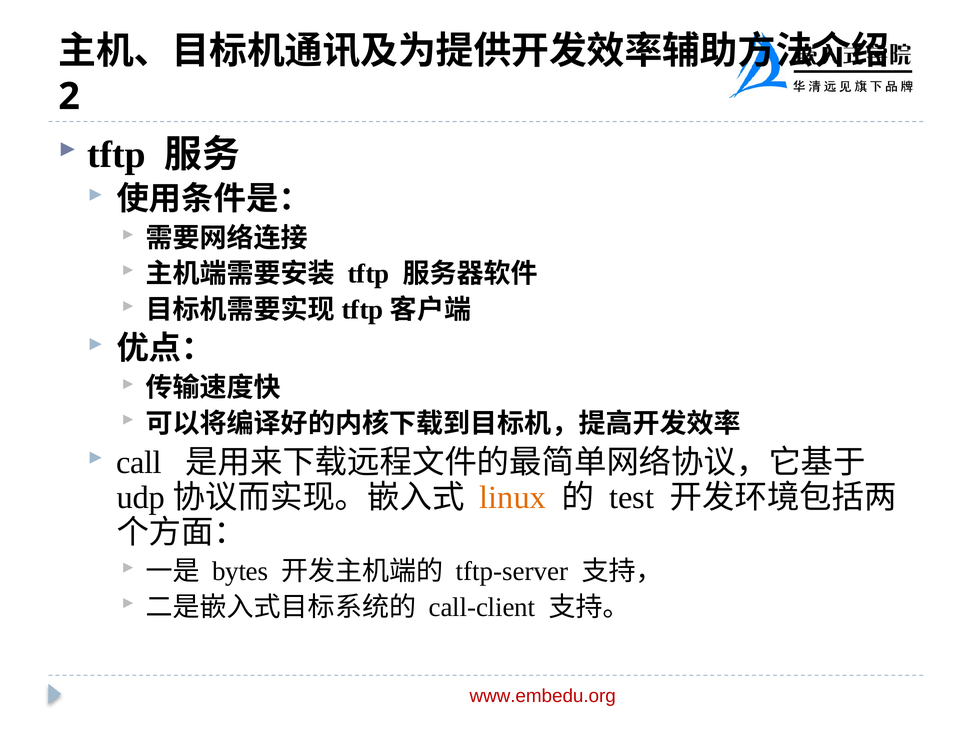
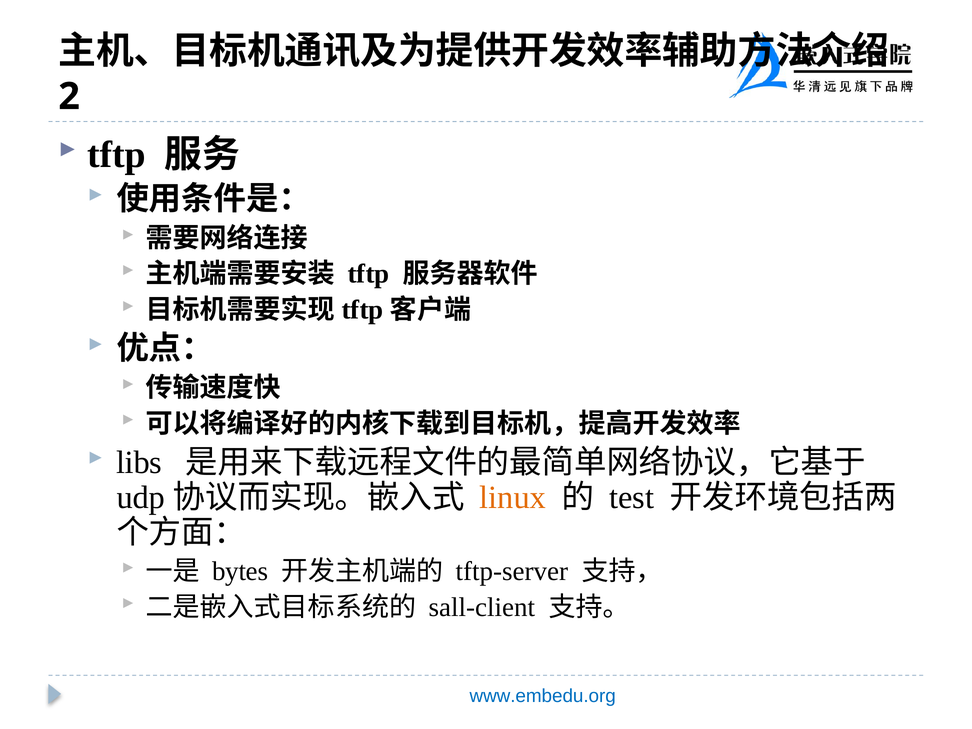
call: call -> libs (139, 462)
call-client: call-client -> sall-client (482, 607)
www.embedu.org colour: red -> blue (543, 696)
